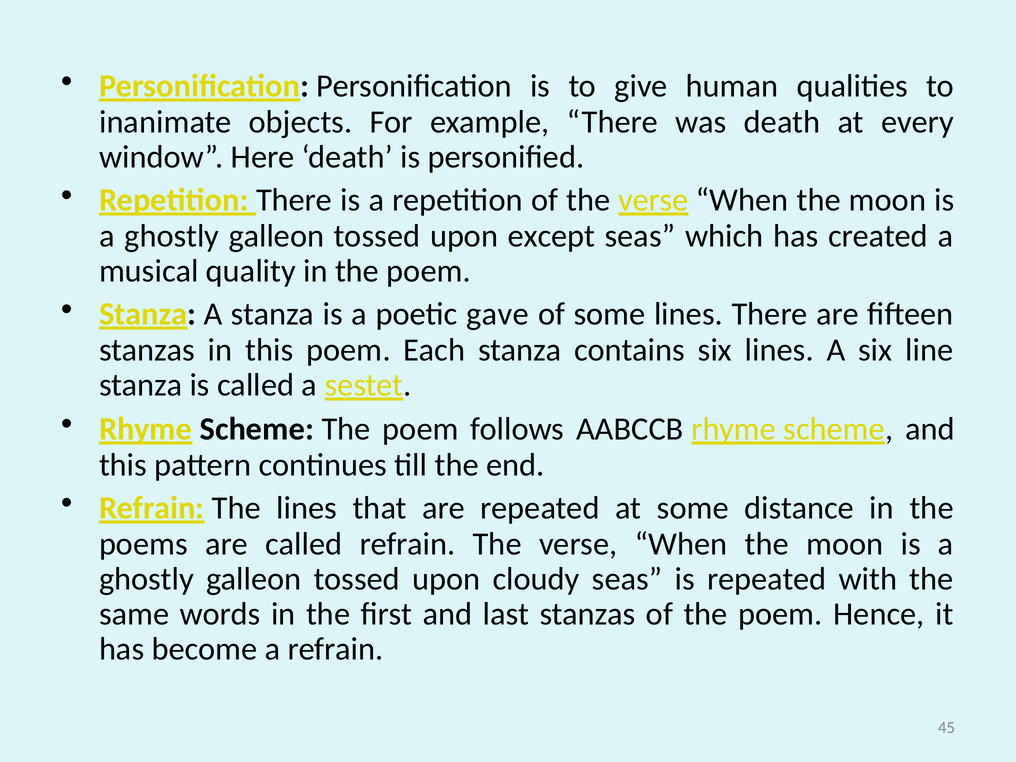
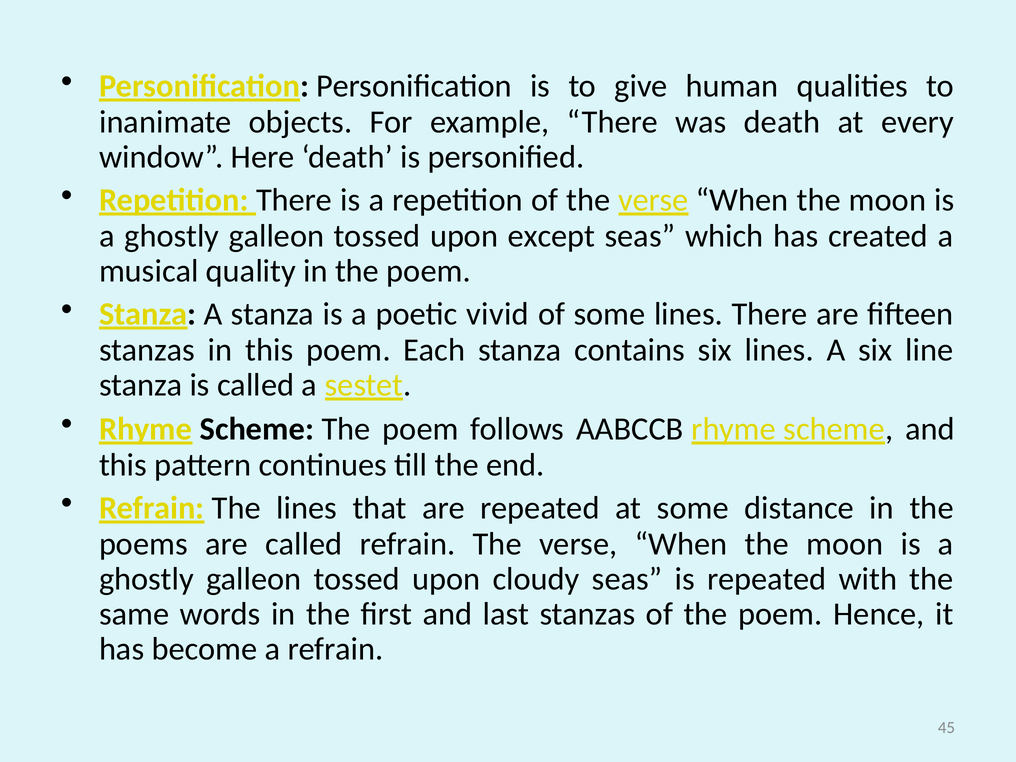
gave: gave -> vivid (498, 314)
